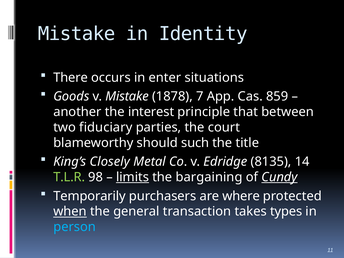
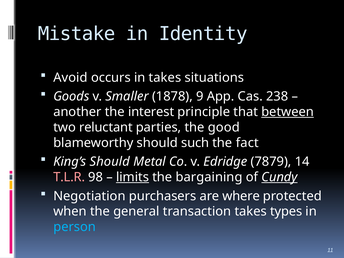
There: There -> Avoid (70, 78)
in enter: enter -> takes (165, 78)
v Mistake: Mistake -> Smaller (127, 96)
7: 7 -> 9 (200, 96)
859: 859 -> 238 (277, 96)
between underline: none -> present (288, 112)
fiduciary: fiduciary -> reluctant (106, 127)
court: court -> good (224, 127)
title: title -> fact (247, 143)
King’s Closely: Closely -> Should (110, 162)
8135: 8135 -> 7879 (271, 162)
T.L.R colour: light green -> pink (69, 177)
Temporarily: Temporarily -> Negotiation (89, 196)
when underline: present -> none (70, 211)
